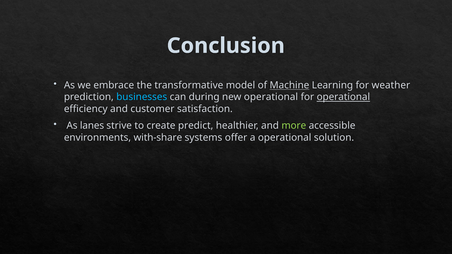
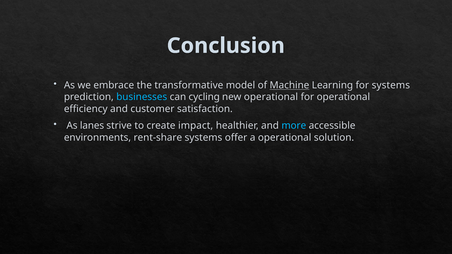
for weather: weather -> systems (391, 85)
during: during -> cycling (204, 97)
operational underline: present -> none (343, 97)
predict: predict -> impact (196, 126)
more colour: light green -> light blue (294, 126)
with-share: with-share -> rent-share (158, 138)
